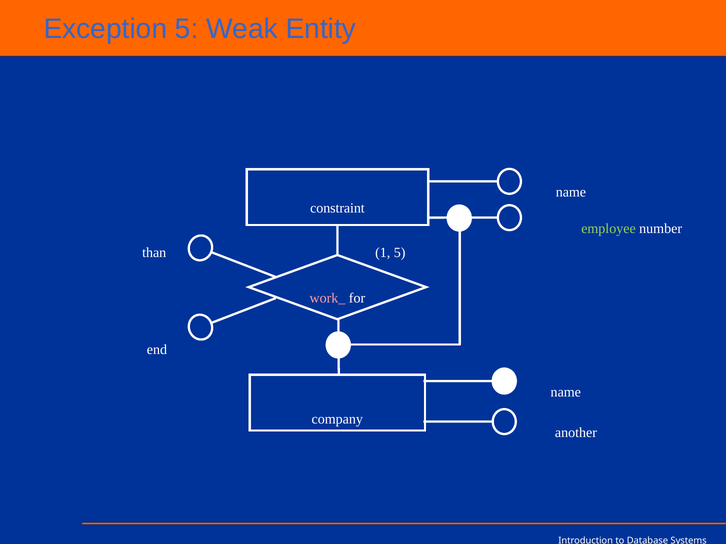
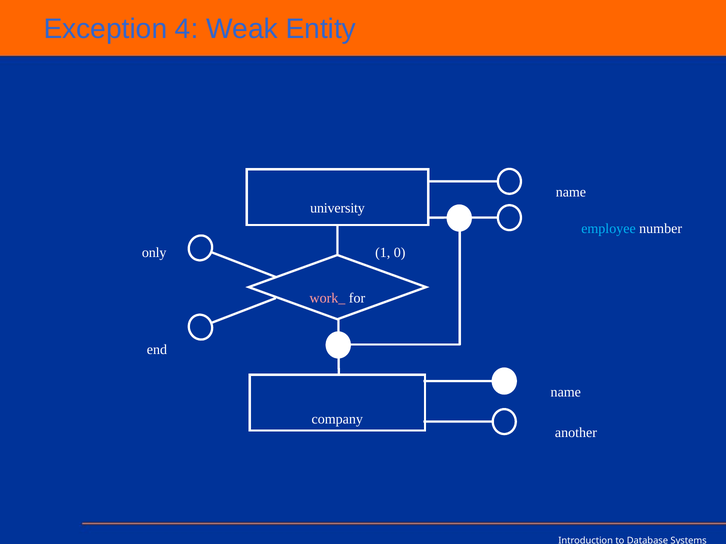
Exception 5: 5 -> 4 (187, 29)
constraint: constraint -> university (338, 208)
employee colour: light green -> light blue (608, 229)
than: than -> only (154, 253)
1 5: 5 -> 0 (400, 253)
